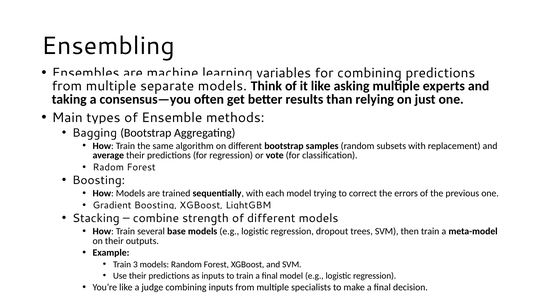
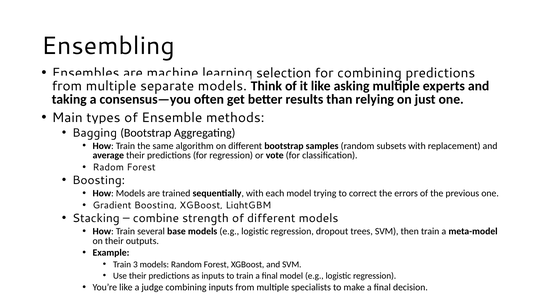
variables: variables -> selection (284, 73)
